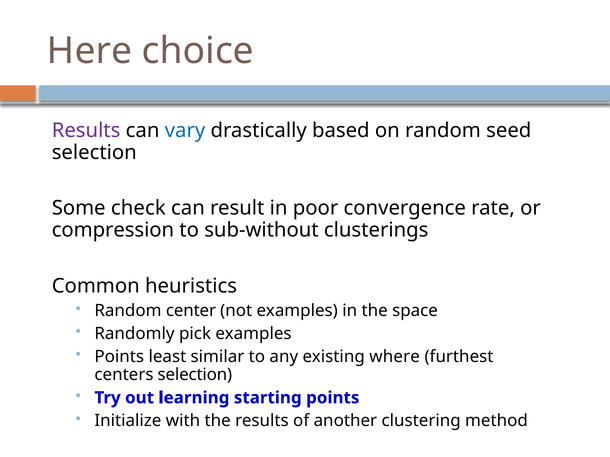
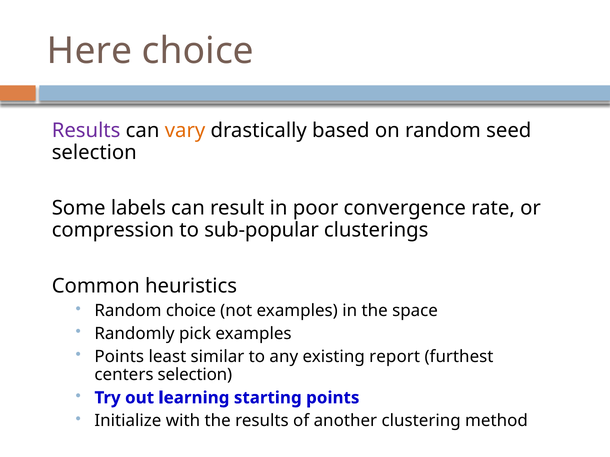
vary colour: blue -> orange (185, 131)
check: check -> labels (138, 208)
sub-without: sub-without -> sub-popular (262, 230)
Random center: center -> choice (191, 311)
where: where -> report (395, 357)
